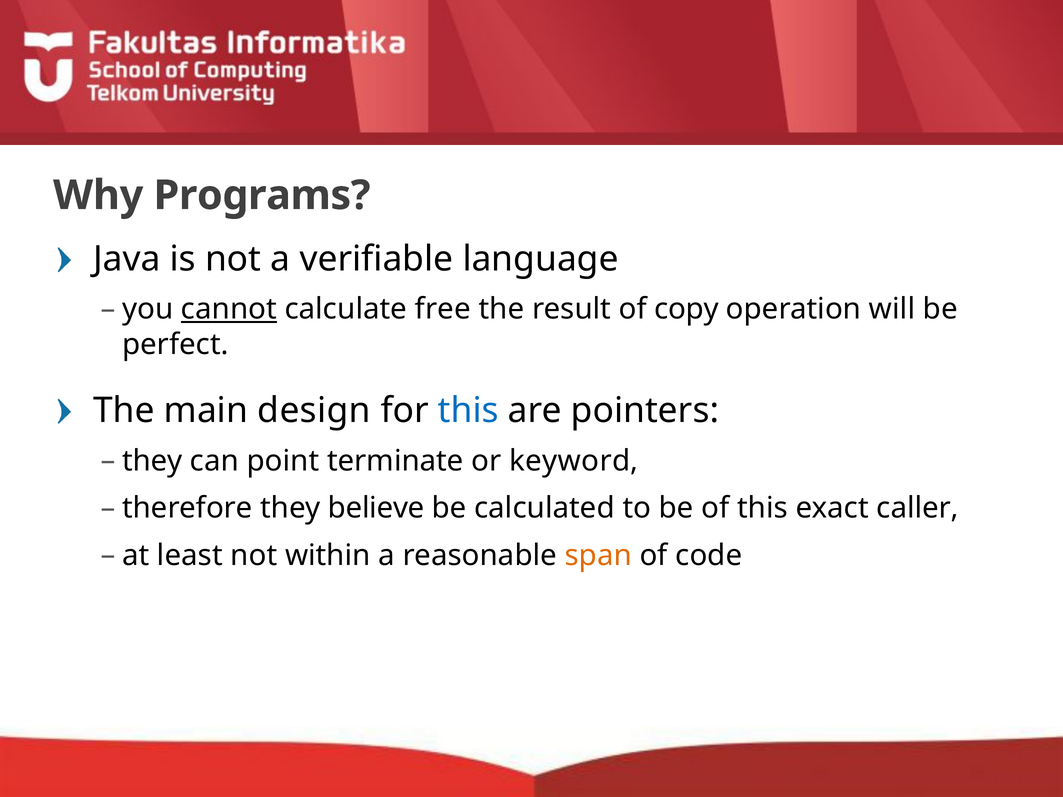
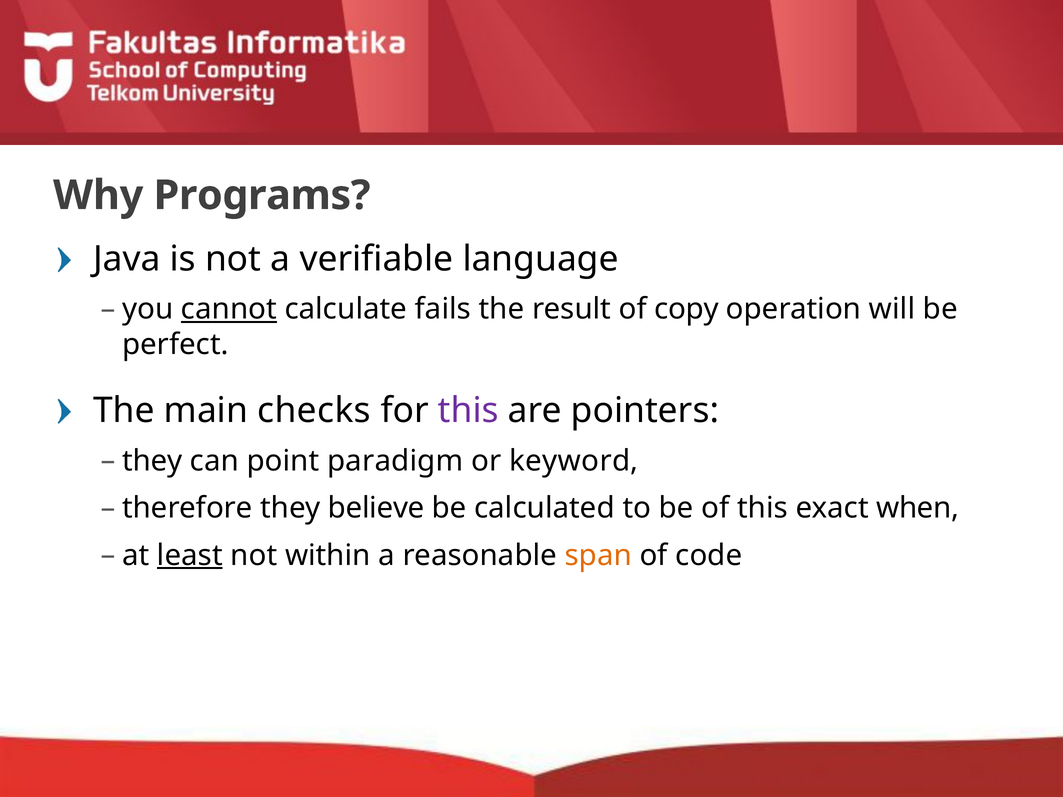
free: free -> fails (443, 309)
design: design -> checks (314, 411)
this colour: blue -> purple (468, 411)
terminate: terminate -> paradigm (395, 461)
caller: caller -> when (918, 508)
least underline: none -> present (190, 556)
